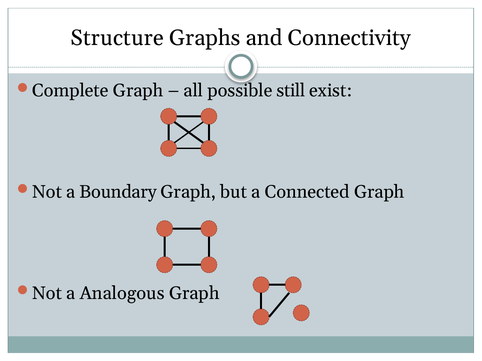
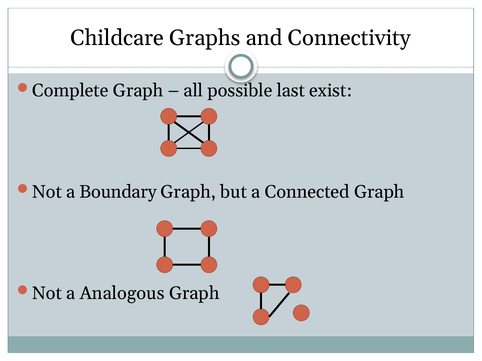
Structure: Structure -> Childcare (117, 38)
still: still -> last (291, 91)
